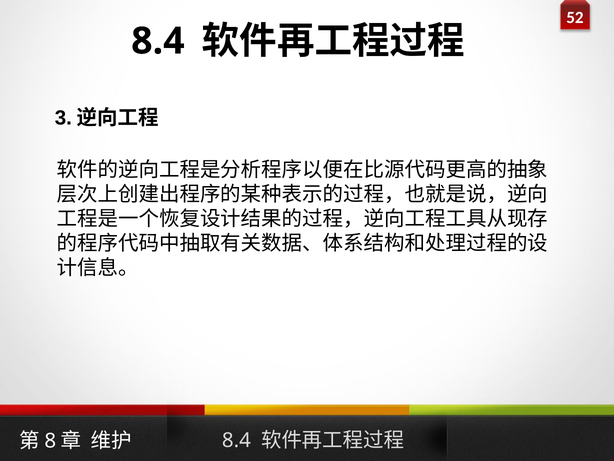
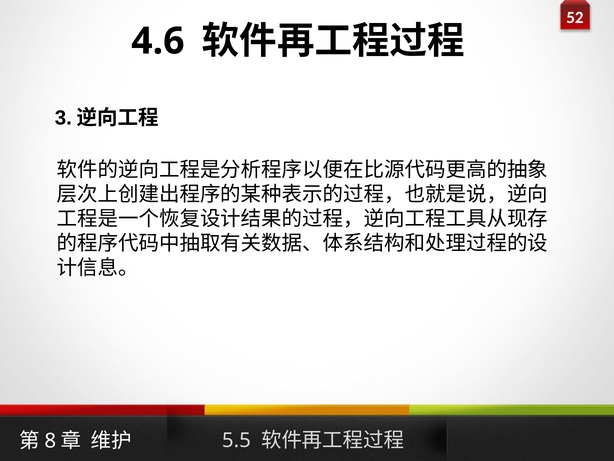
8.4: 8.4 -> 4.6 (158, 41)
8.4: 8.4 -> 5.5 (236, 440)
